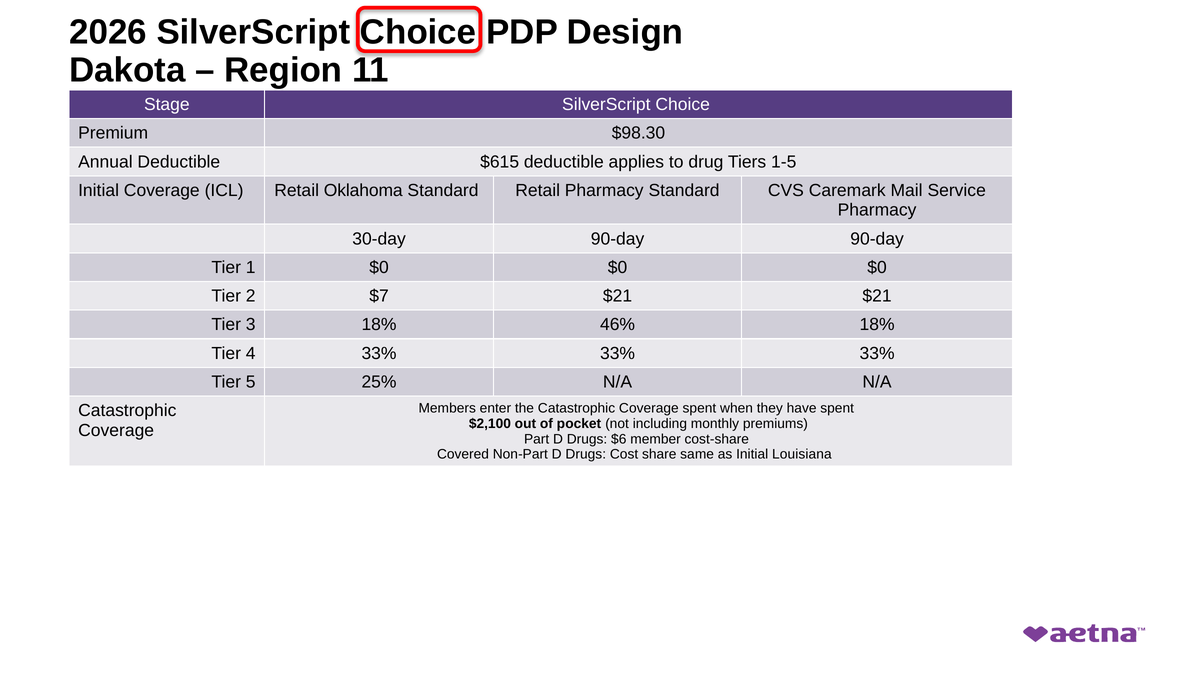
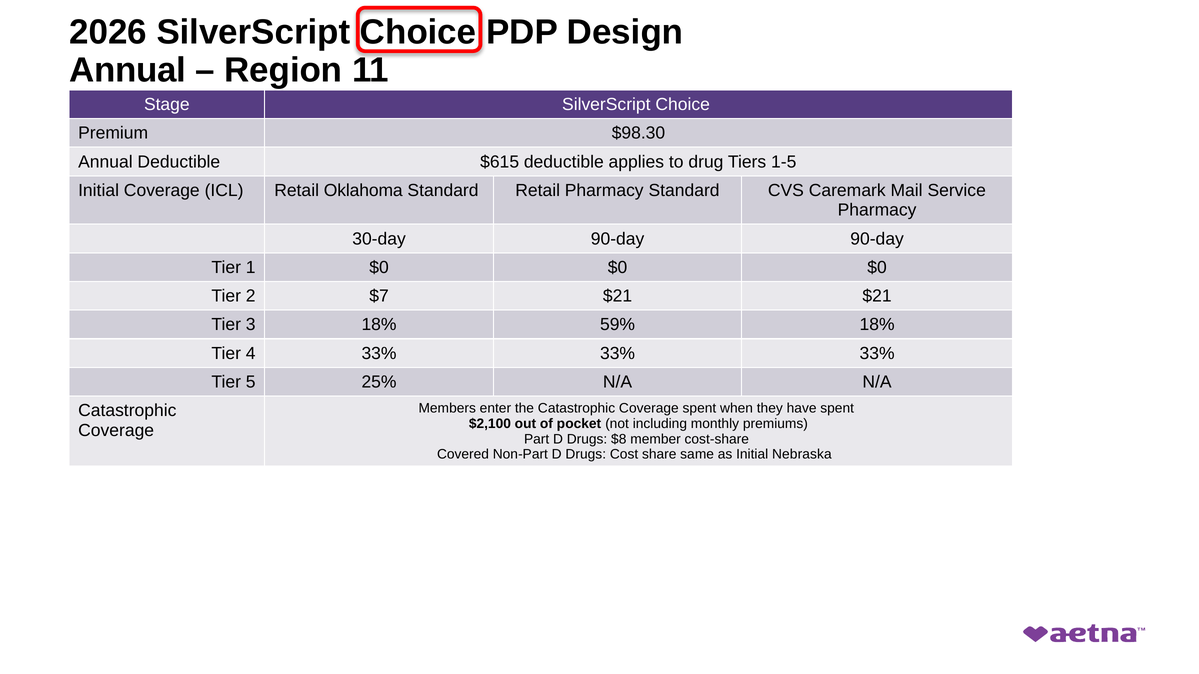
Dakota: Dakota -> Annual (128, 70)
46%: 46% -> 59% (618, 325)
$6: $6 -> $8 (619, 439)
Louisiana: Louisiana -> Nebraska (802, 455)
